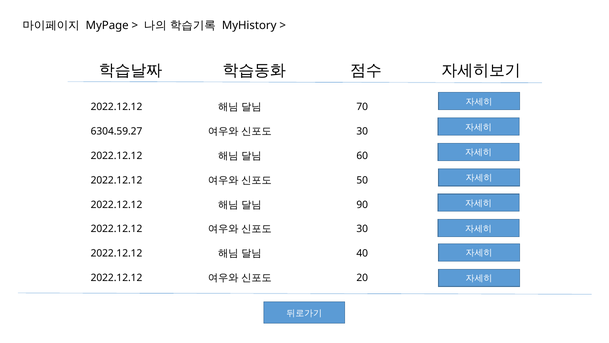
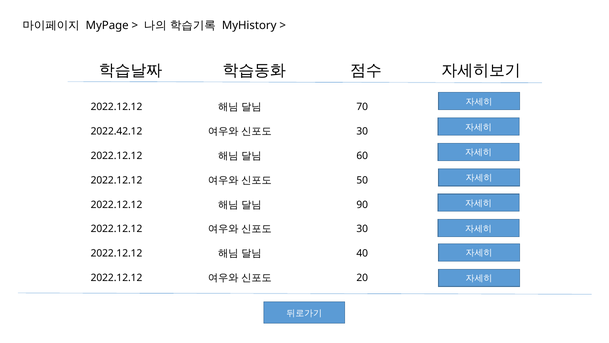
6304.59.27: 6304.59.27 -> 2022.42.12 (116, 131)
